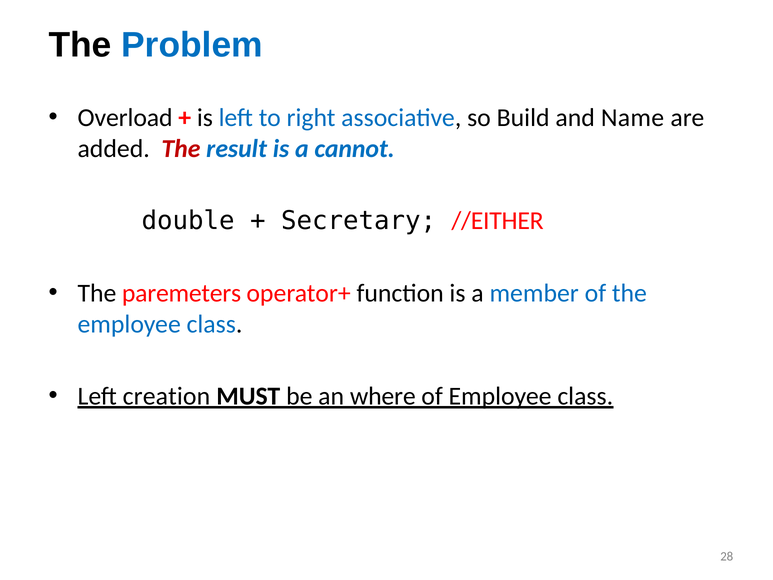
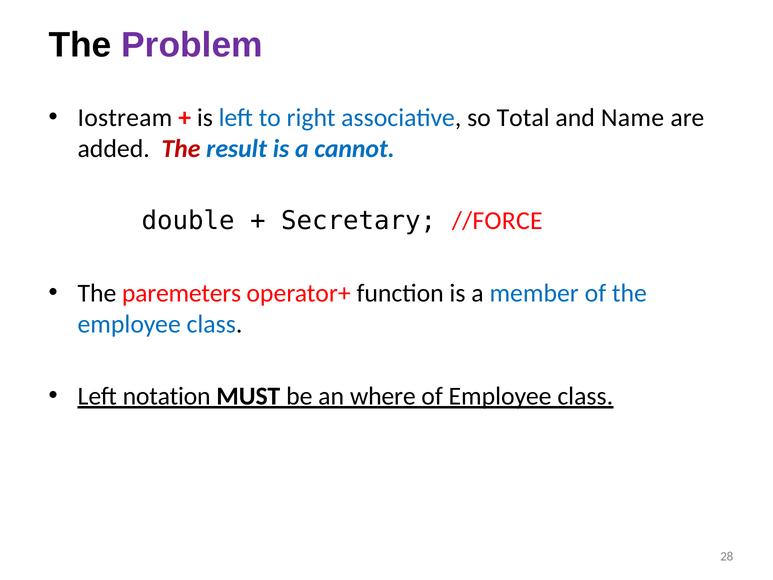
Problem colour: blue -> purple (192, 45)
Overload: Overload -> Iostream (125, 118)
Build: Build -> Total (523, 118)
//EITHER: //EITHER -> //FORCE (497, 221)
creation: creation -> notation (167, 396)
